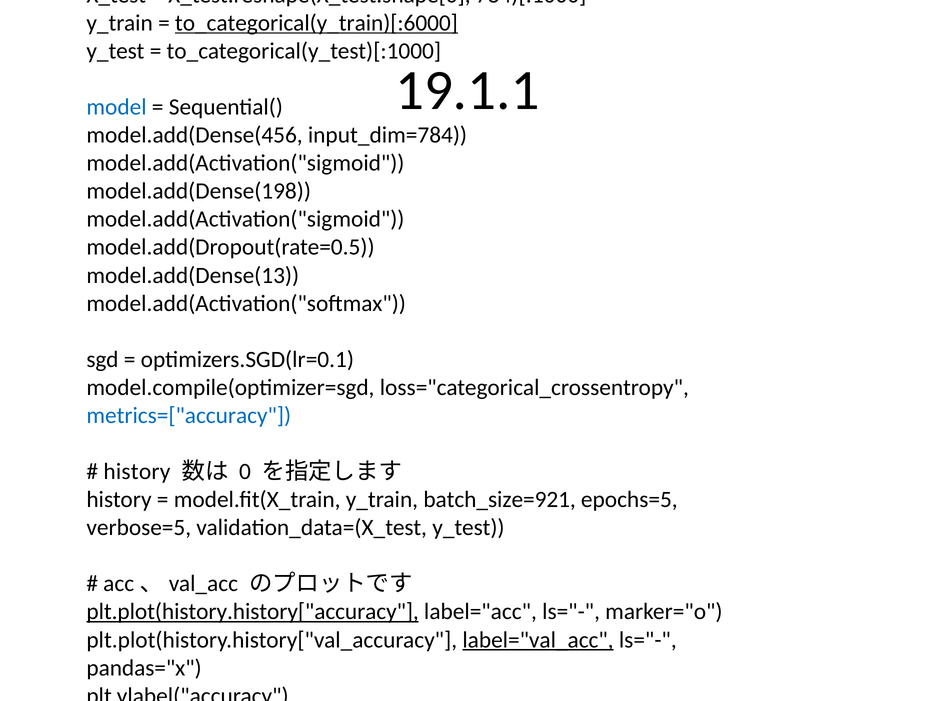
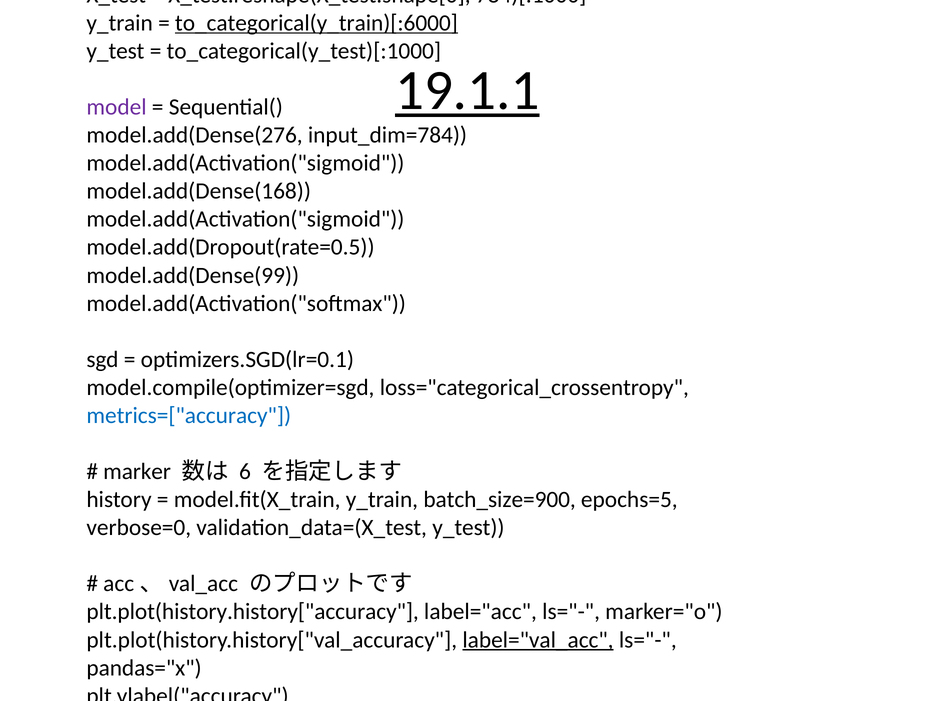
19.1.1 underline: none -> present (467, 91)
model colour: blue -> purple (117, 107)
model.add(Dense(456: model.add(Dense(456 -> model.add(Dense(276 (195, 135)
model.add(Dense(198: model.add(Dense(198 -> model.add(Dense(168 (199, 191)
model.add(Dense(13: model.add(Dense(13 -> model.add(Dense(99 (193, 275)
history: history -> marker (137, 472)
0: 0 -> 6 (245, 472)
batch_size=921: batch_size=921 -> batch_size=900 (500, 500)
verbose=5: verbose=5 -> verbose=0 (139, 528)
plt.plot(history.history["accuracy underline: present -> none (253, 612)
